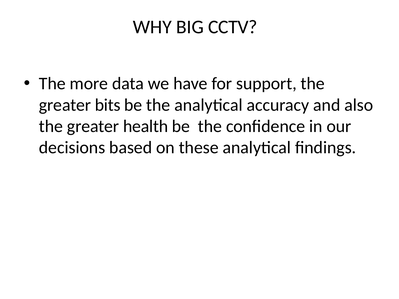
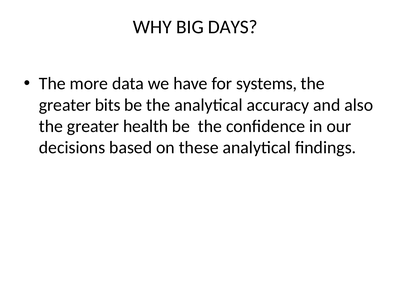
CCTV: CCTV -> DAYS (233, 27)
support: support -> systems (266, 84)
